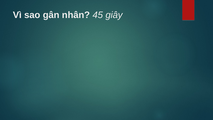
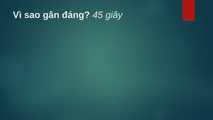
nhân: nhân -> đáng (76, 15)
